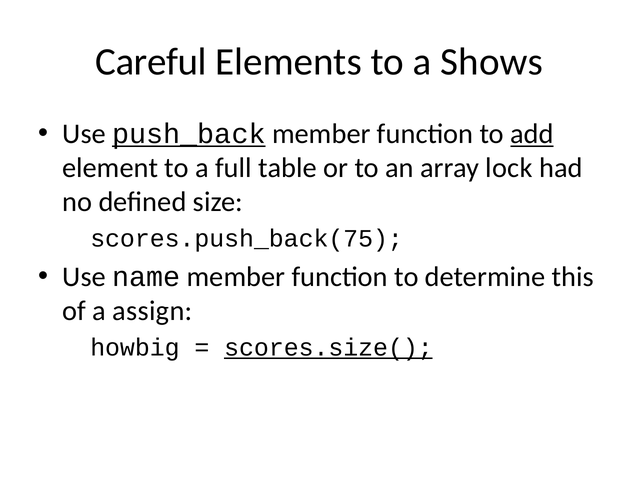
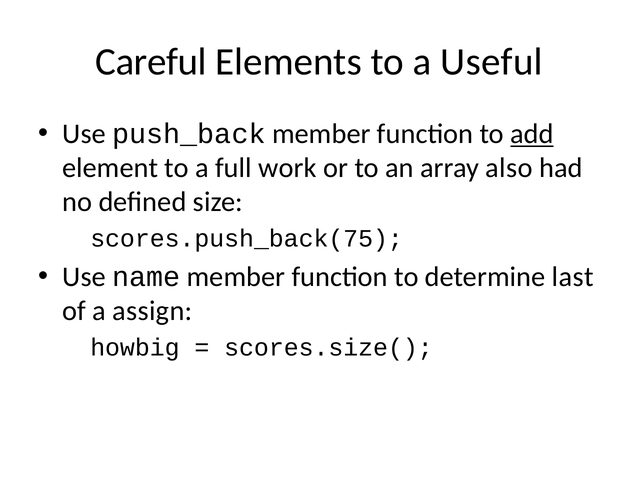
Shows: Shows -> Useful (492, 62)
push_back underline: present -> none (189, 134)
table: table -> work (288, 168)
lock: lock -> also (509, 168)
this: this -> last (573, 277)
scores.size( underline: present -> none (328, 348)
